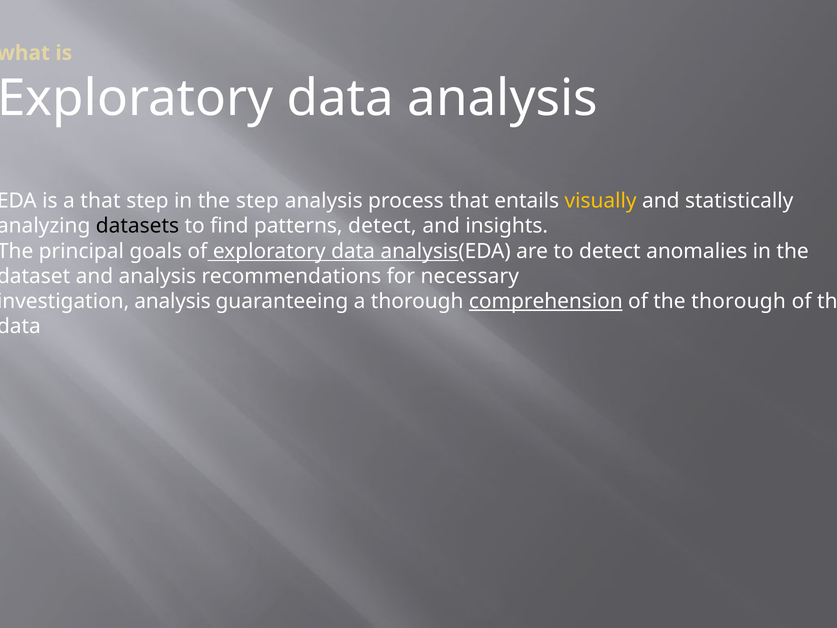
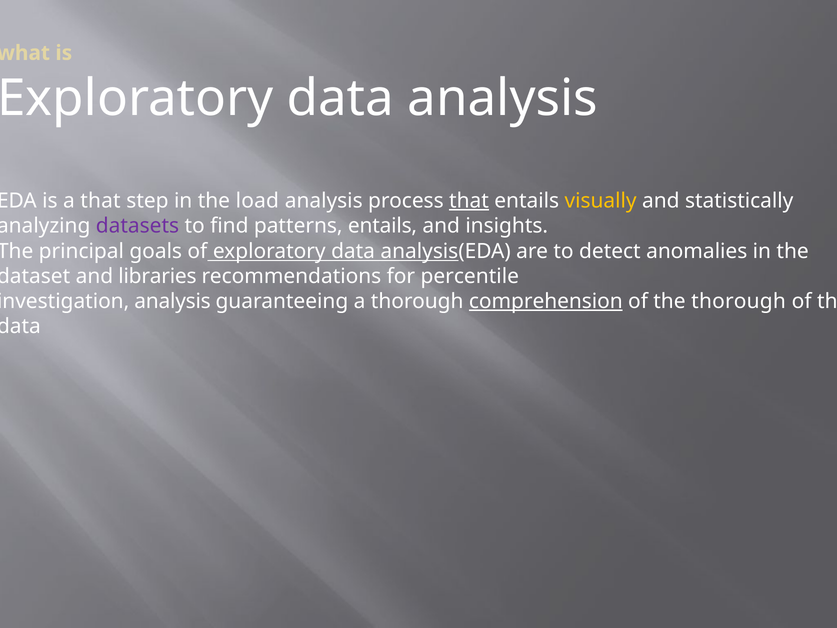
the step: step -> load (257, 201)
that underline: none -> present (469, 201)
datasets colour: black -> purple (137, 226)
patterns detect: detect -> entails (383, 226)
and analysis: analysis -> libraries (157, 276)
necessary: necessary -> percentile (470, 276)
